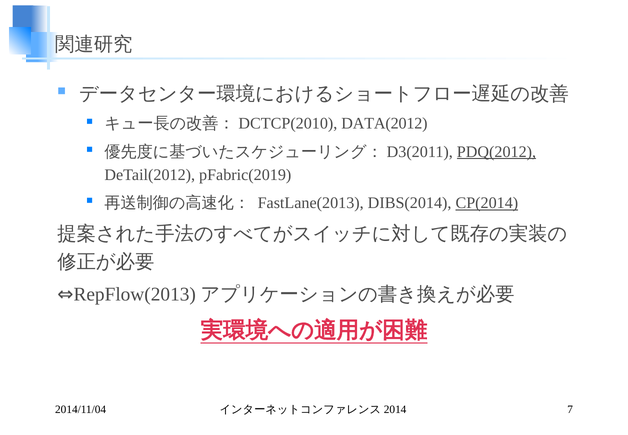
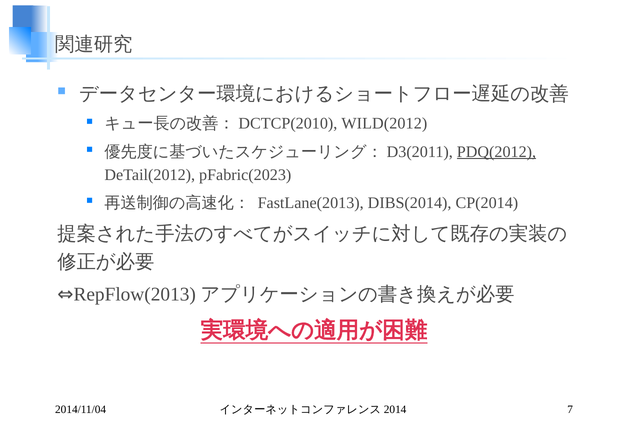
DATA(2012: DATA(2012 -> WILD(2012 (384, 124)
pFabric(2019: pFabric(2019 -> pFabric(2023 (245, 175)
CP(2014 underline: present -> none (487, 203)
